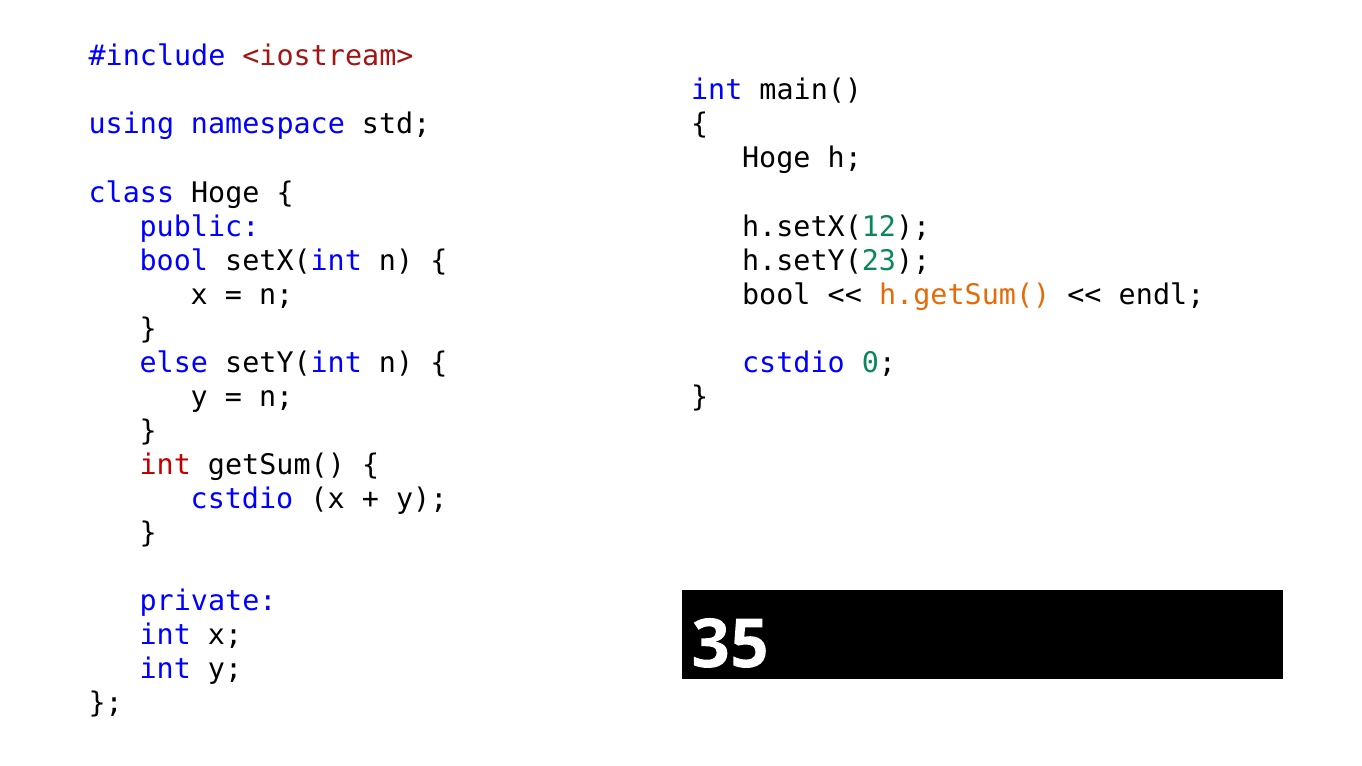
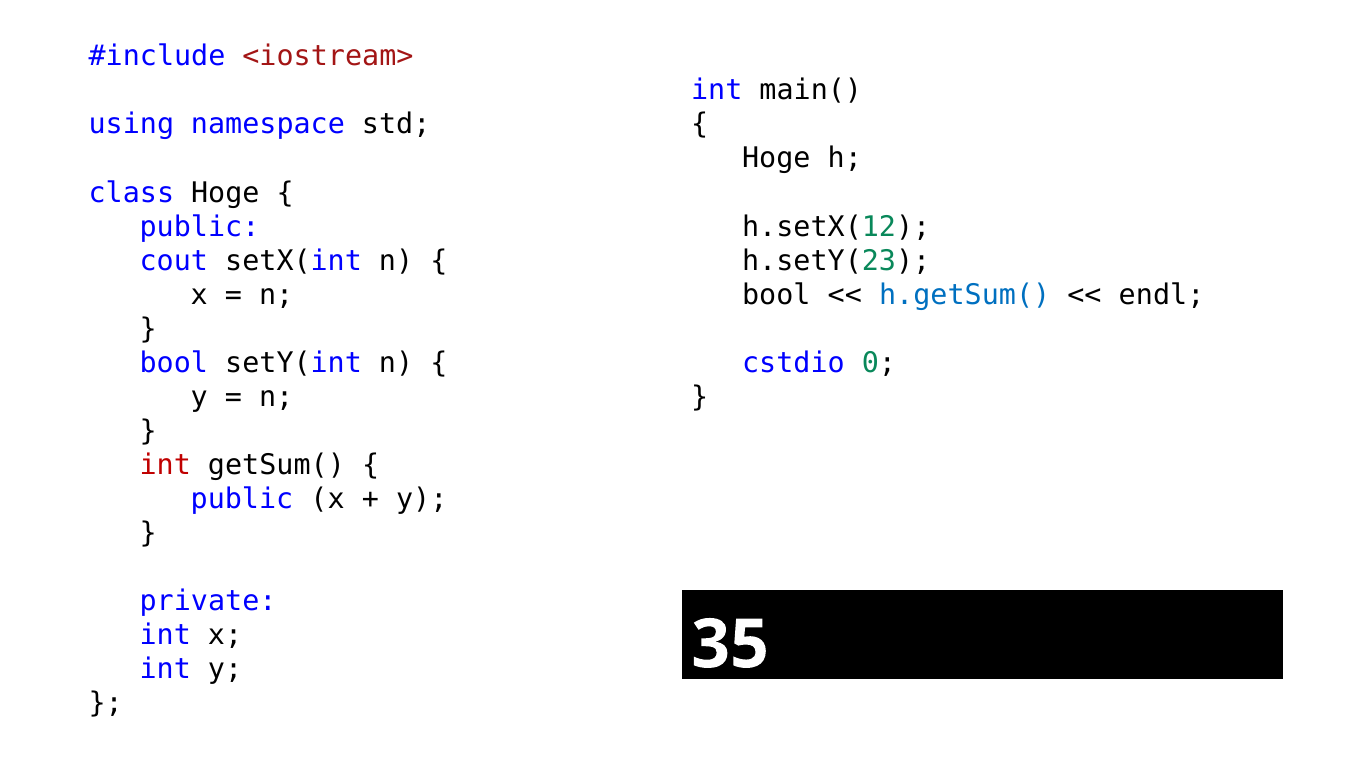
bool: bool -> cout (174, 261)
h.getSum( colour: orange -> blue (965, 295)
else: else -> bool (174, 363)
cstdio: cstdio -> public (242, 499)
